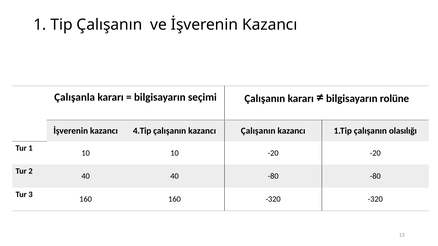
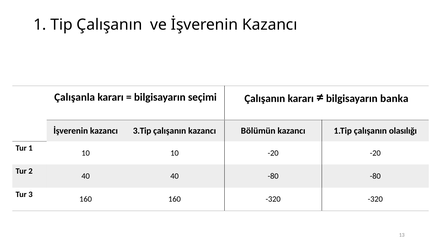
rolüne: rolüne -> banka (394, 99)
4.Tip: 4.Tip -> 3.Tip (142, 131)
kazancı Çalışanın: Çalışanın -> Bölümün (258, 131)
